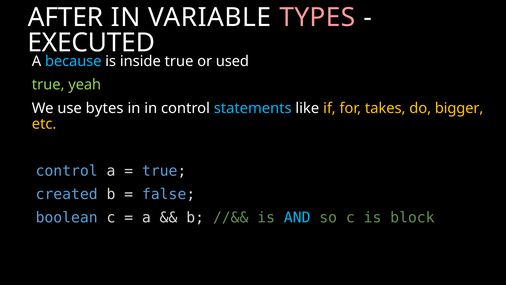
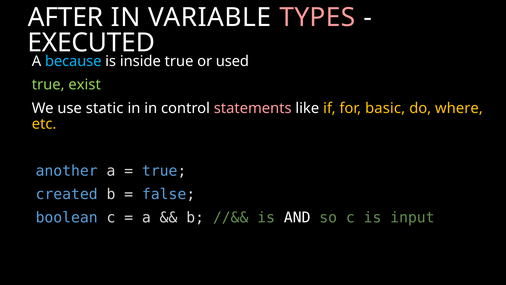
yeah: yeah -> exist (85, 85)
bytes: bytes -> static (105, 108)
statements colour: light blue -> pink (253, 108)
takes: takes -> basic (385, 108)
bigger: bigger -> where (459, 108)
control: control -> another (67, 171)
AND colour: light blue -> white (297, 217)
block: block -> input (412, 217)
